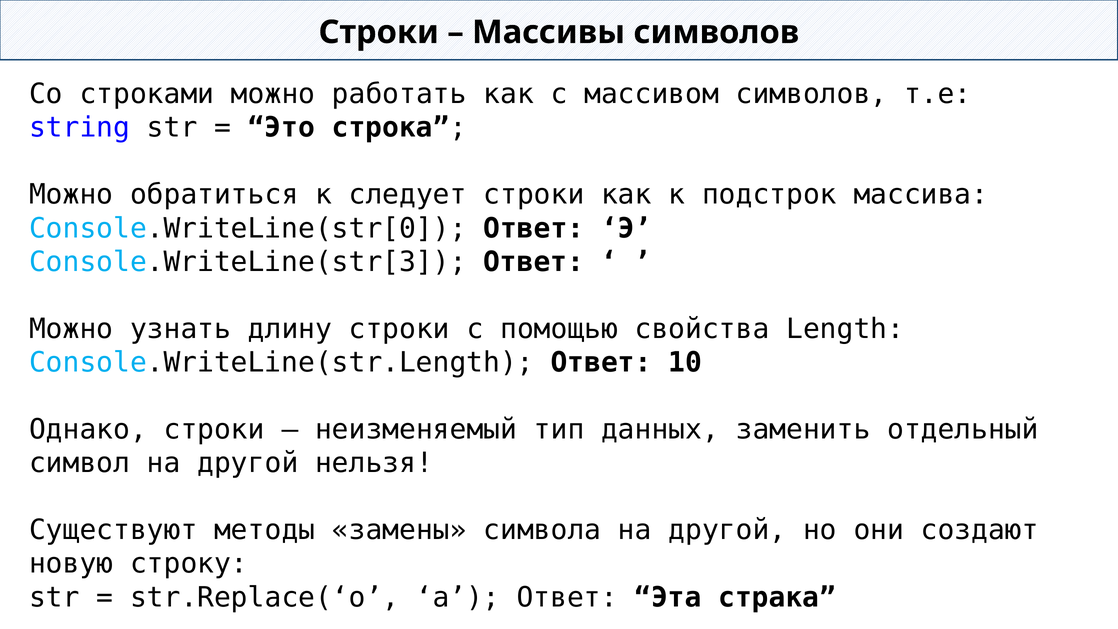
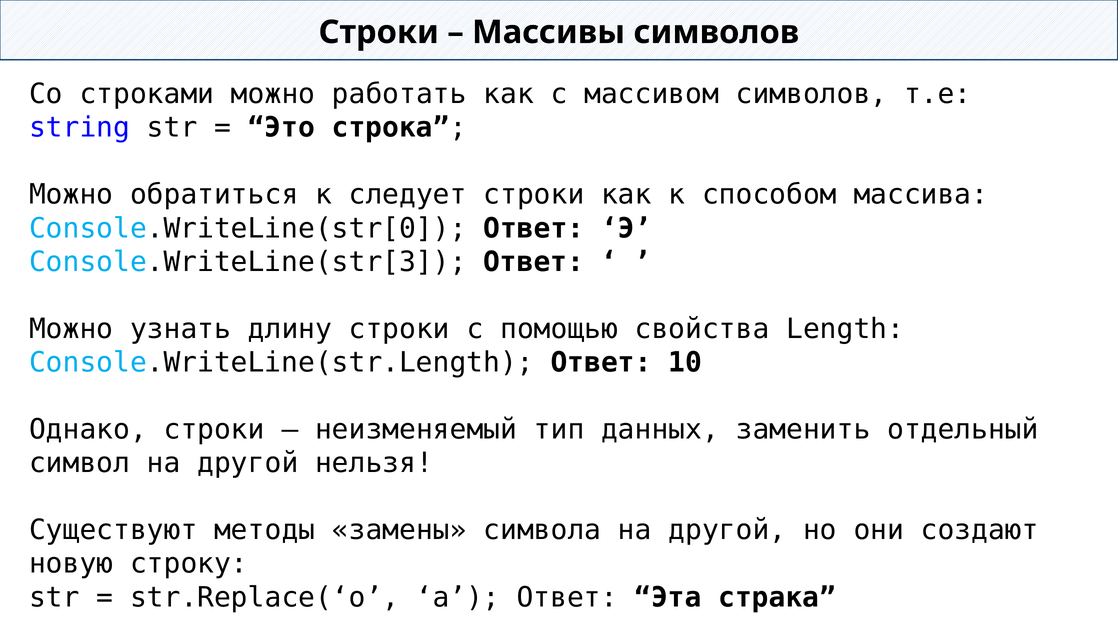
подстрок: подстрок -> способом (769, 195)
